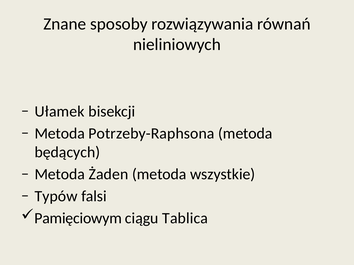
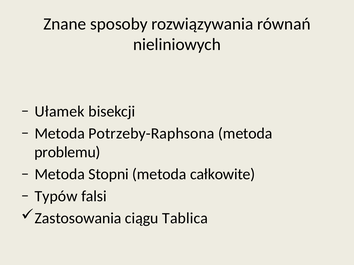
będących: będących -> problemu (67, 153)
Żaden: Żaden -> Stopni (109, 175)
wszystkie: wszystkie -> całkowite (223, 175)
Pamięciowym: Pamięciowym -> Zastosowania (78, 219)
